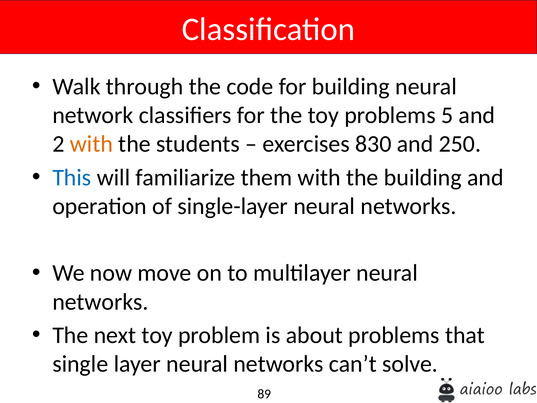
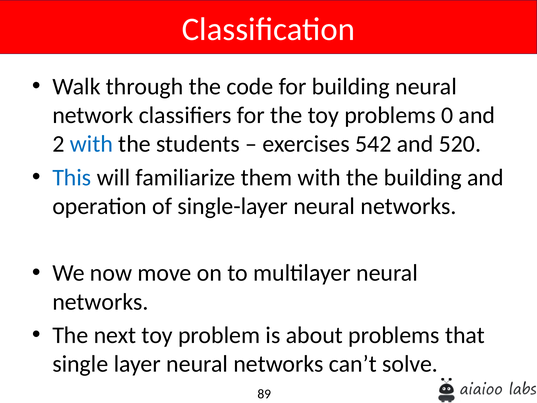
5: 5 -> 0 (447, 115)
with colour: orange -> blue (91, 144)
830: 830 -> 542 (373, 144)
250: 250 -> 520 (460, 144)
